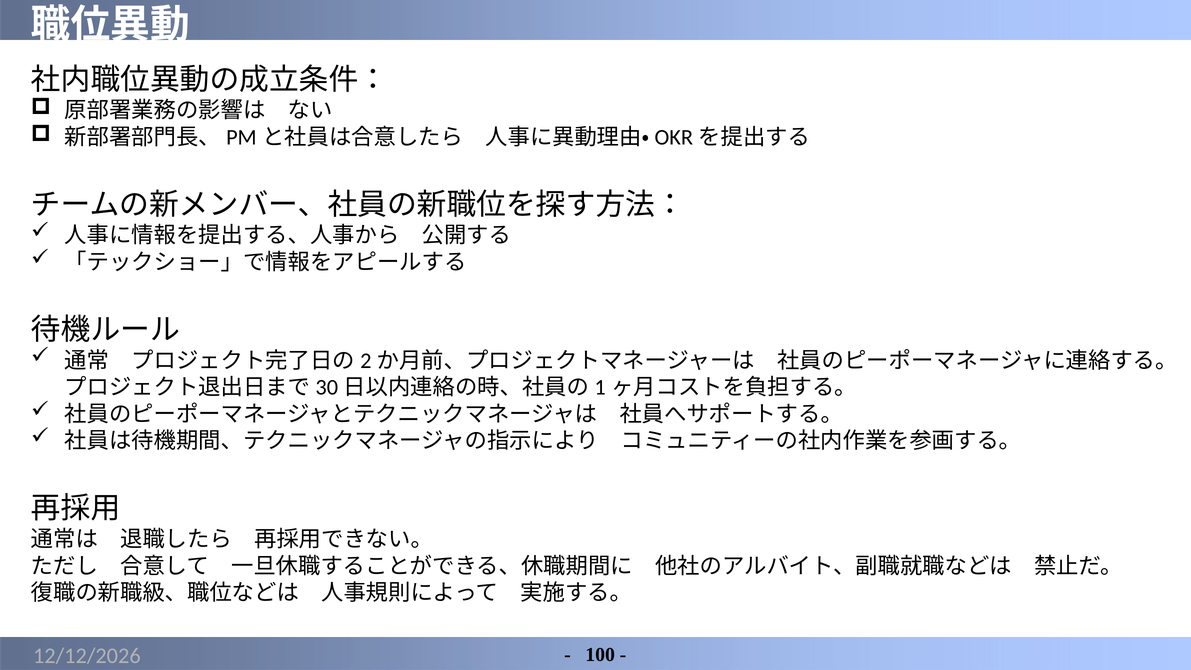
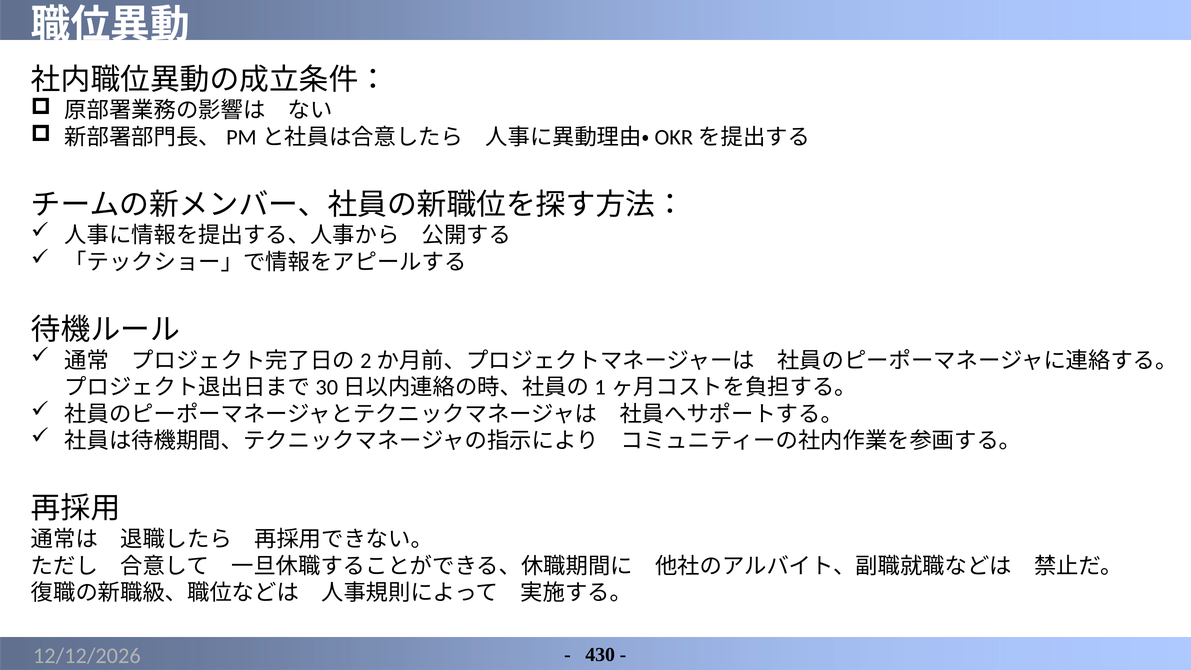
100: 100 -> 430 (600, 655)
